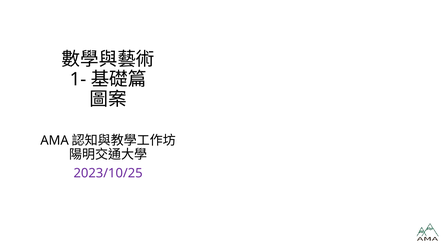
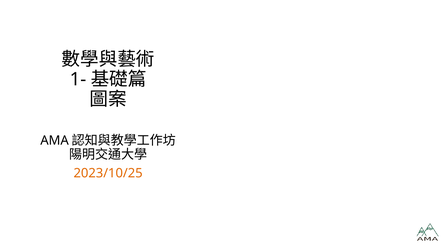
2023/10/25 colour: purple -> orange (108, 173)
